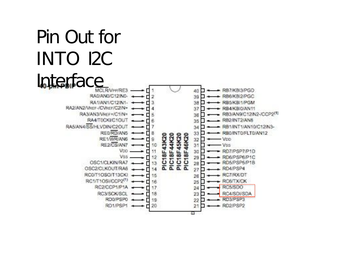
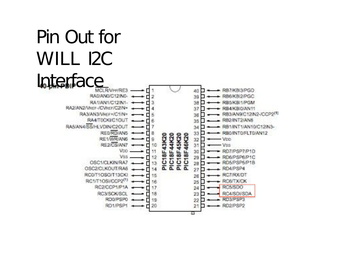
INTO: INTO -> WILL (58, 59)
